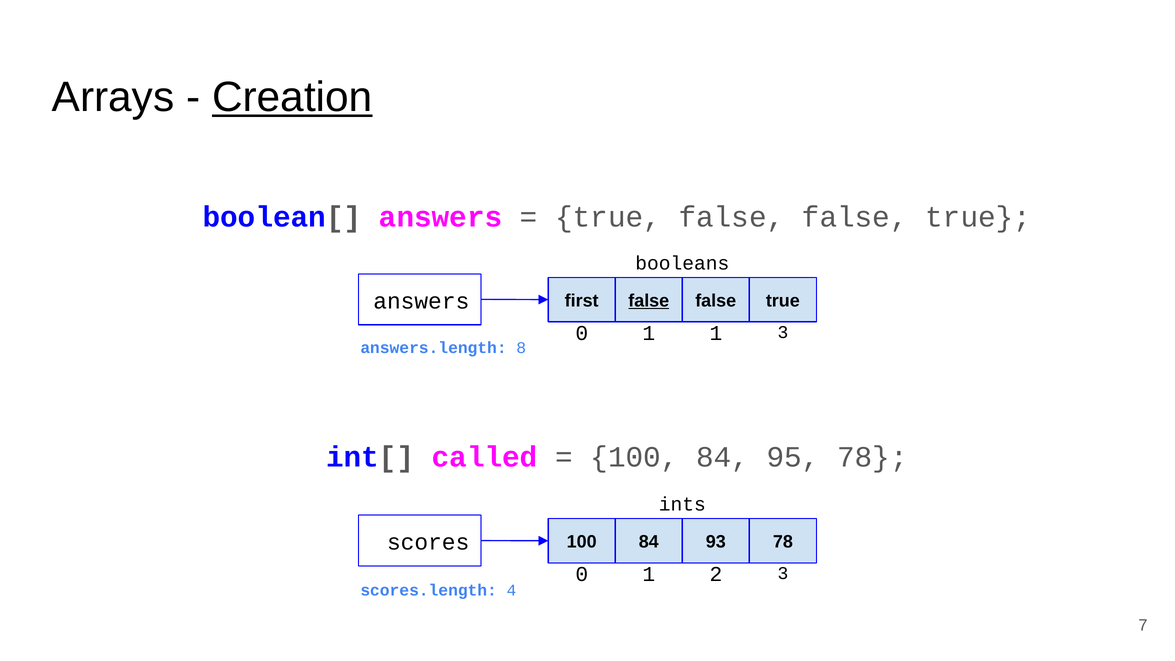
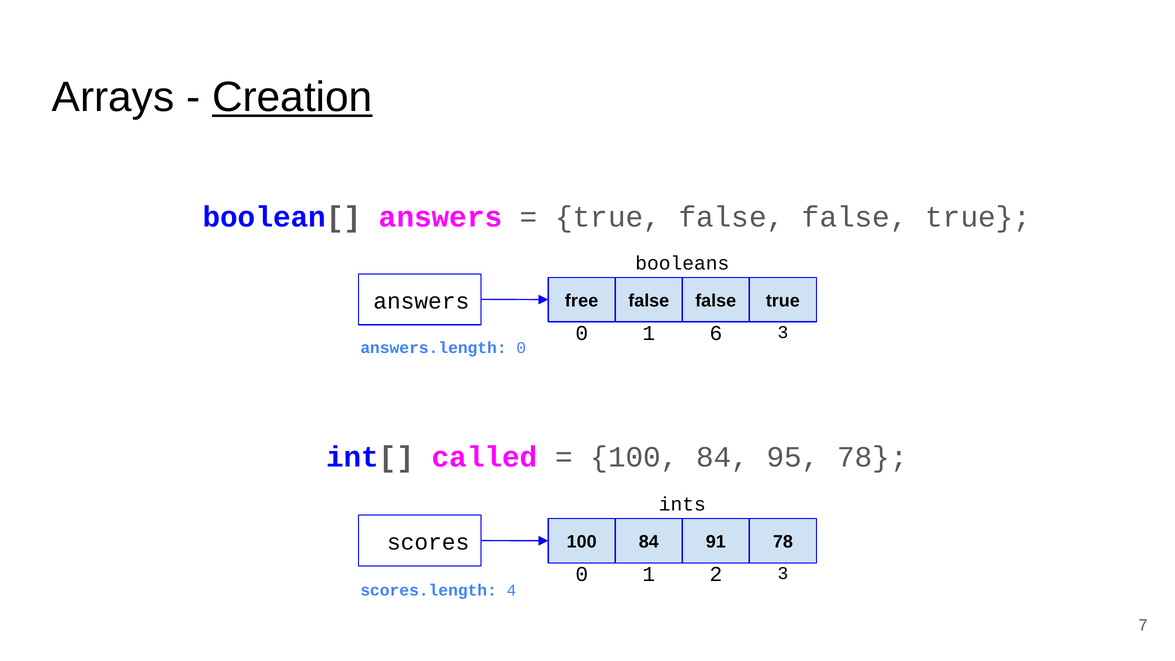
first: first -> free (582, 301)
false underline: present -> none (649, 301)
1 1: 1 -> 6 (716, 333)
answers.length 8: 8 -> 0 (521, 348)
93: 93 -> 91 (716, 542)
